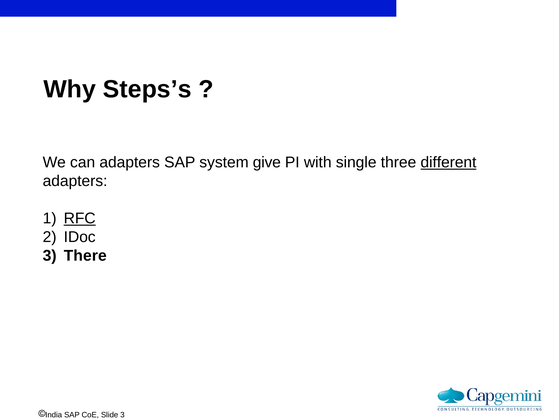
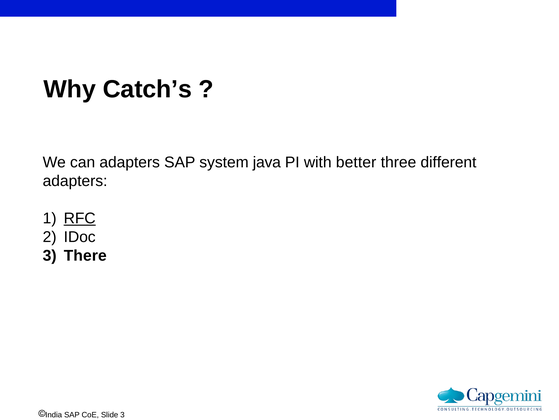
Steps’s: Steps’s -> Catch’s (147, 89)
give: give -> java (267, 162)
single: single -> better (356, 162)
different underline: present -> none (448, 162)
